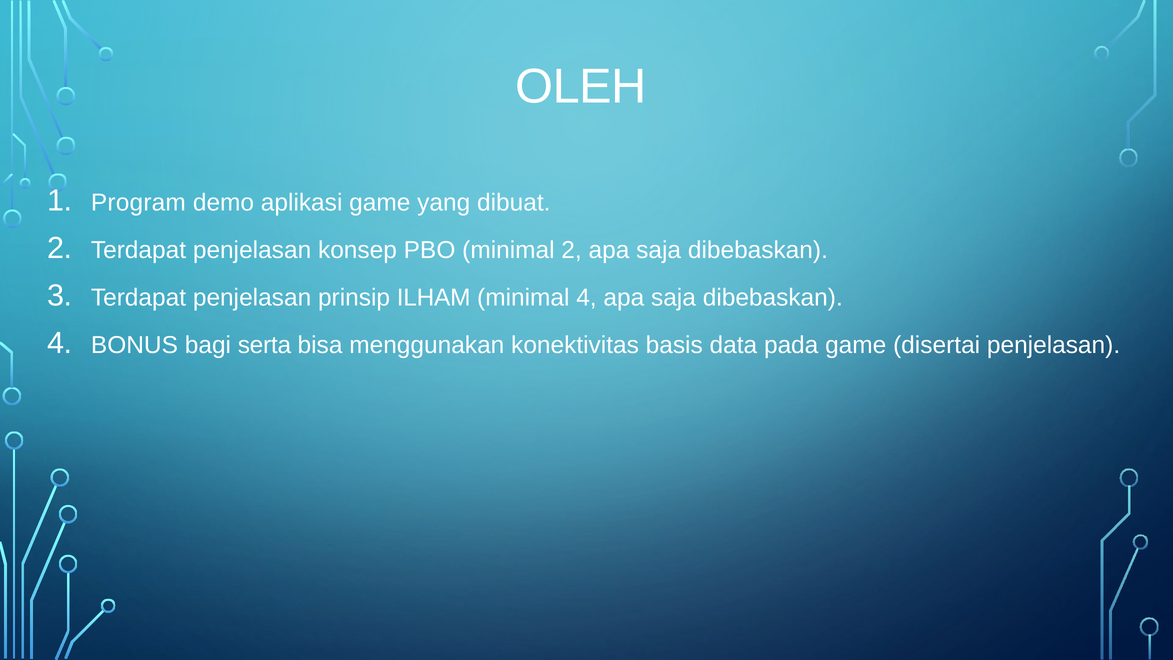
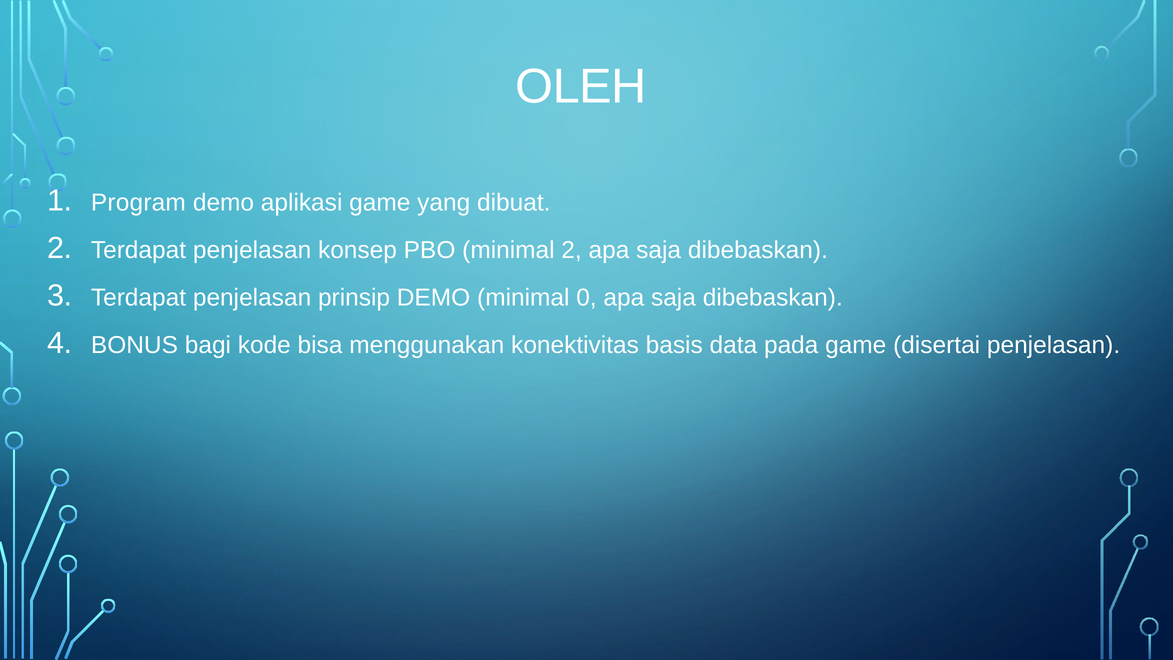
prinsip ILHAM: ILHAM -> DEMO (433, 298)
minimal 4: 4 -> 0 (586, 298)
serta: serta -> kode (264, 345)
